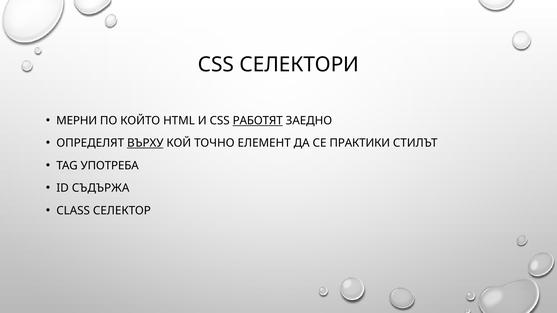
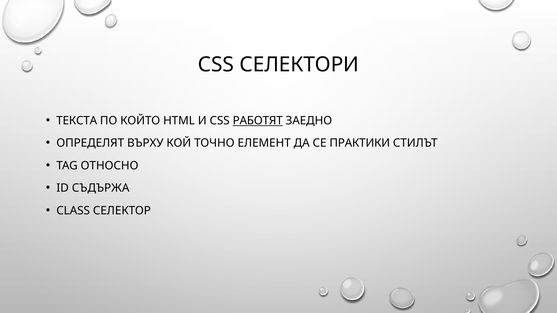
МЕРНИ: МЕРНИ -> ТЕКСТА (77, 121)
ВЪРХУ underline: present -> none (145, 143)
УПОТРЕБА: УПОТРЕБА -> ОТНОСНО (110, 166)
